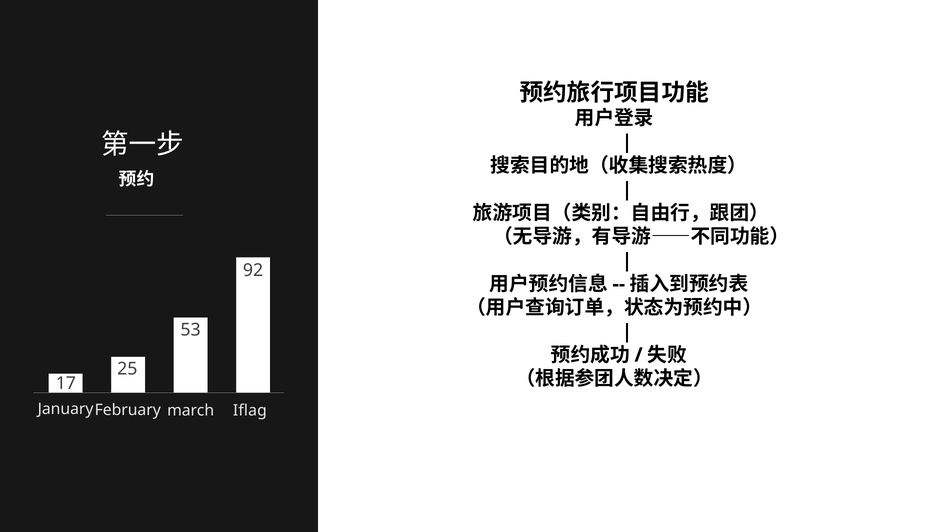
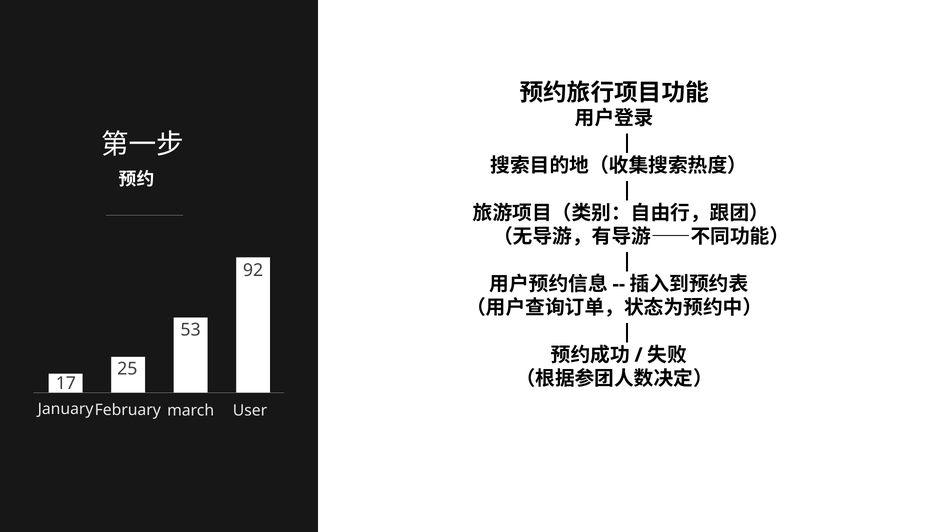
Iflag: Iflag -> User (250, 410)
